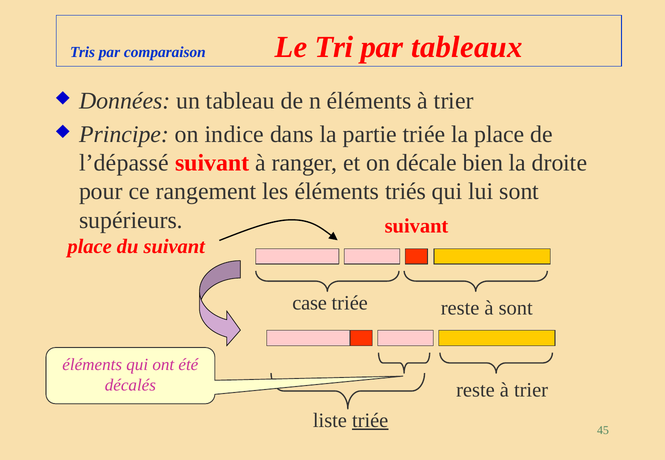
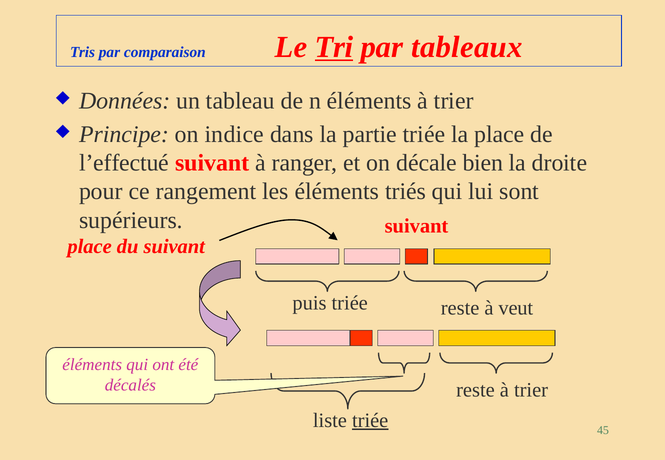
Tri underline: none -> present (334, 47)
l’dépassé: l’dépassé -> l’effectué (124, 163)
case: case -> puis (309, 303)
à sont: sont -> veut (516, 308)
